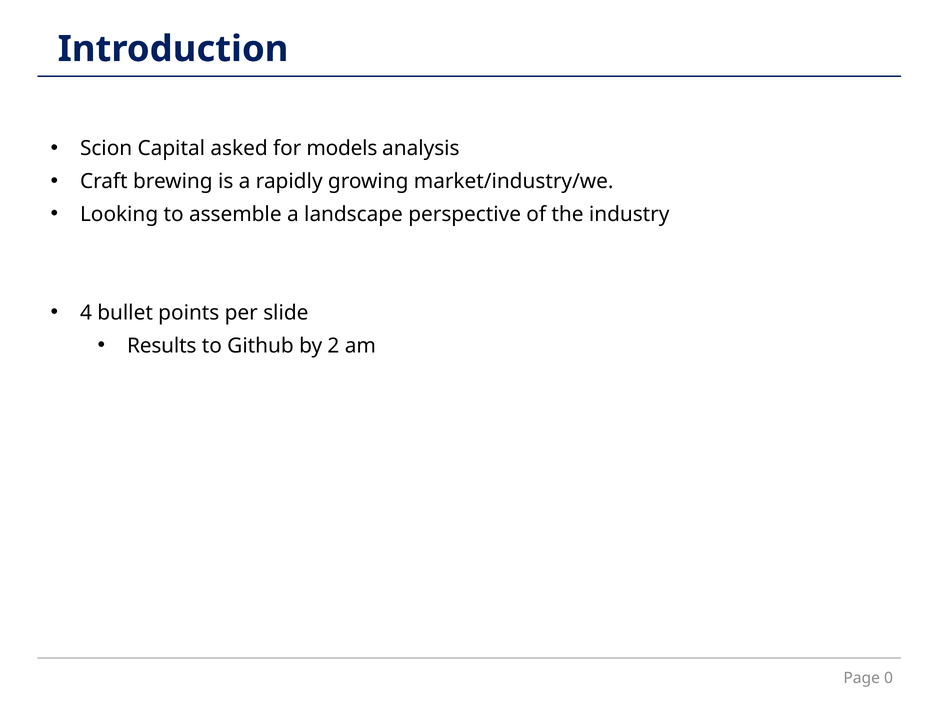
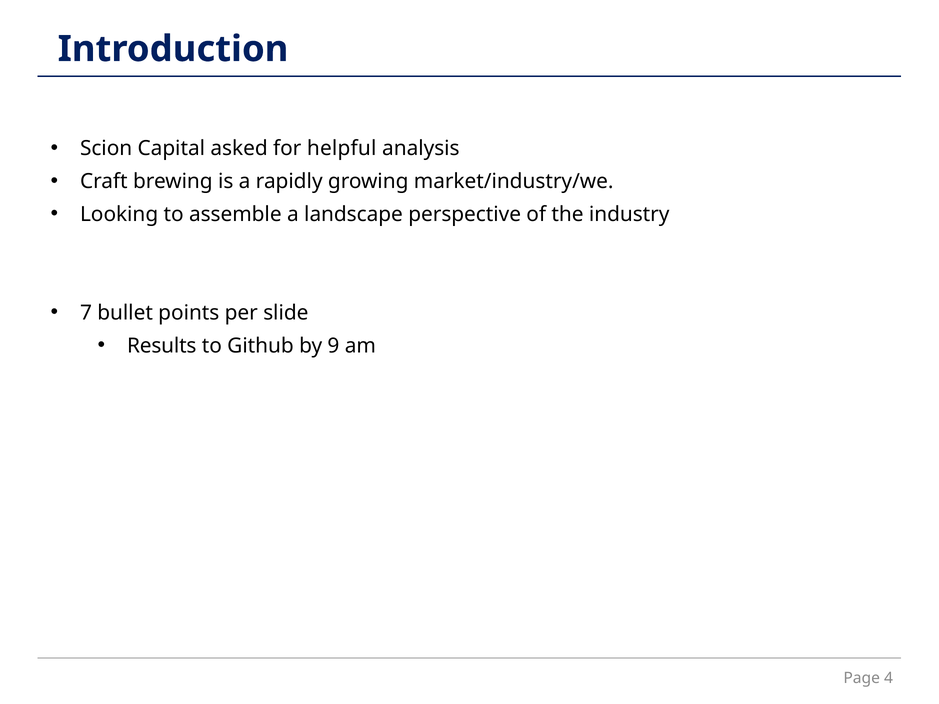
models: models -> helpful (342, 149)
4: 4 -> 7 (86, 313)
2: 2 -> 9 (333, 346)
0: 0 -> 4 (889, 678)
